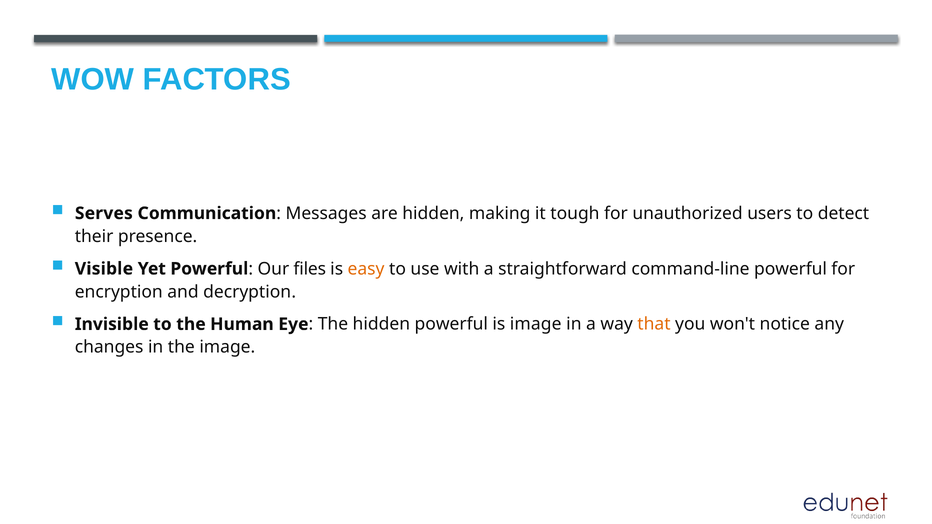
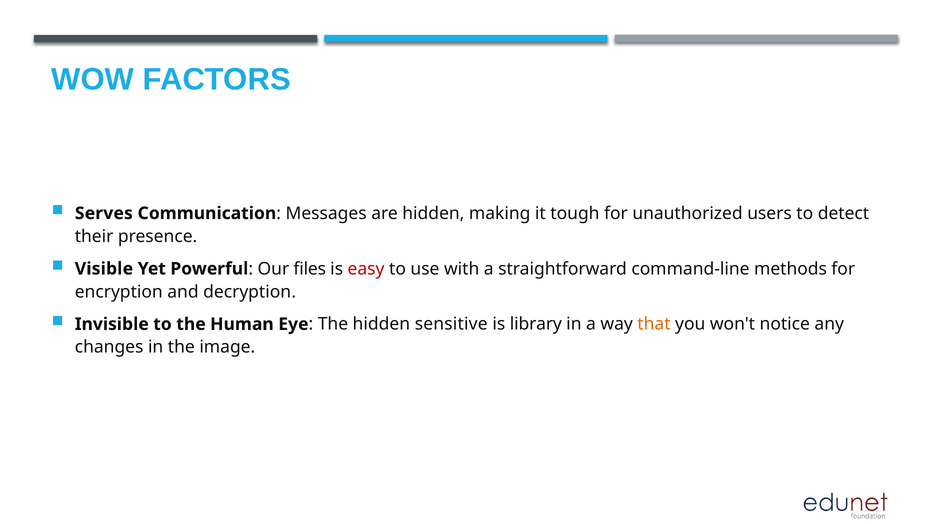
easy colour: orange -> red (366, 269)
command-line powerful: powerful -> methods (790, 269)
hidden powerful: powerful -> sensitive (451, 324)
is image: image -> library (536, 324)
